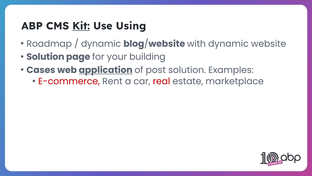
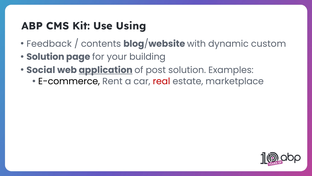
Kit underline: present -> none (81, 26)
Roadmap: Roadmap -> Feedback (49, 44)
dynamic: dynamic -> contents (101, 44)
website: website -> custom (269, 44)
Cases: Cases -> Social (41, 70)
E-commerce colour: red -> black (69, 81)
